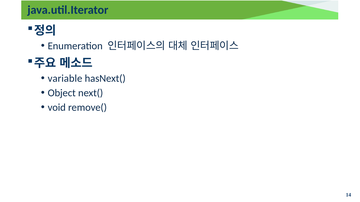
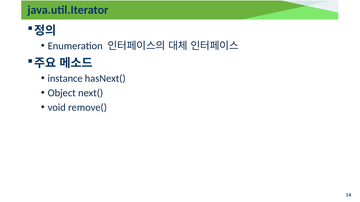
variable: variable -> instance (65, 79)
